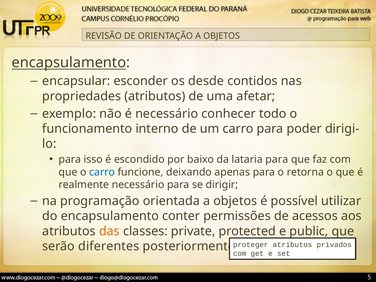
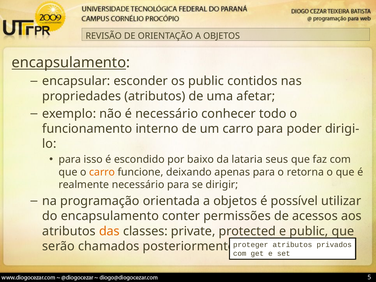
os desde: desde -> public (206, 81)
lataria para: para -> seus (277, 160)
carro colour: blue -> orange (102, 172)
diferentes: diferentes -> chamados (109, 246)
